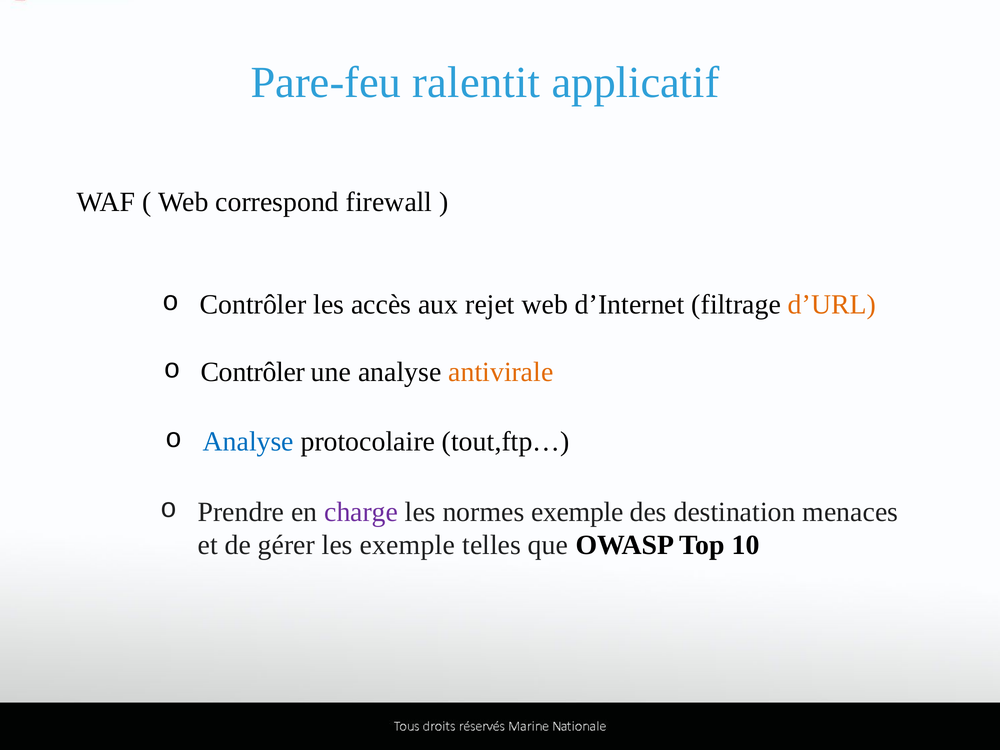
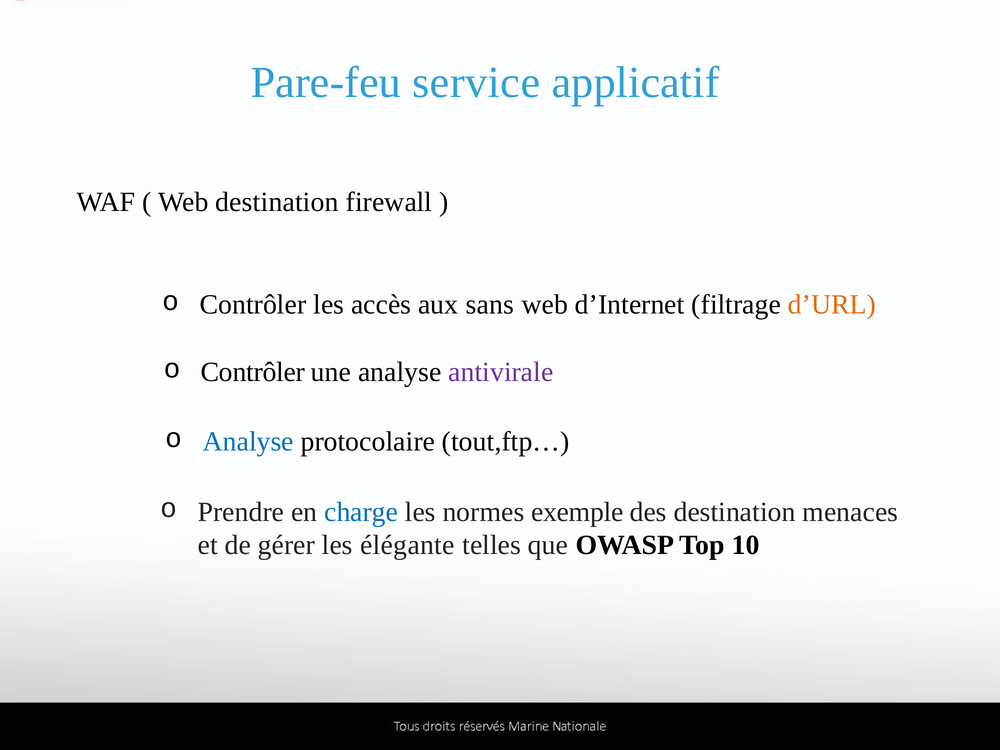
ralentit: ralentit -> service (476, 83)
Web correspond: correspond -> destination (277, 202)
rejet: rejet -> sans (490, 305)
antivirale colour: orange -> purple (501, 372)
charge colour: purple -> blue (361, 512)
les exemple: exemple -> élégante (407, 545)
